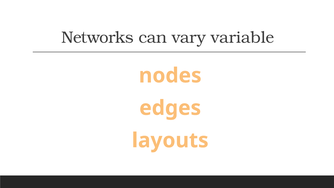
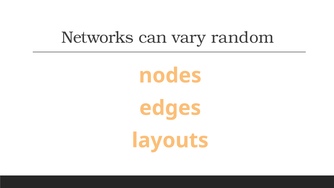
variable: variable -> random (242, 37)
